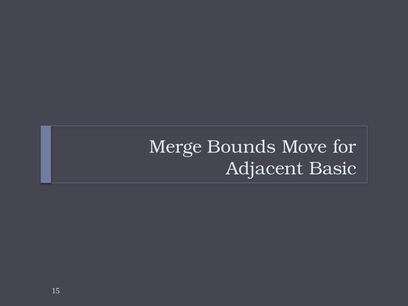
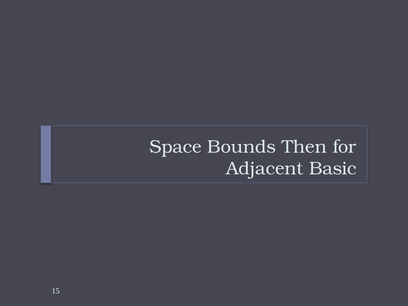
Merge: Merge -> Space (176, 147)
Move: Move -> Then (304, 147)
